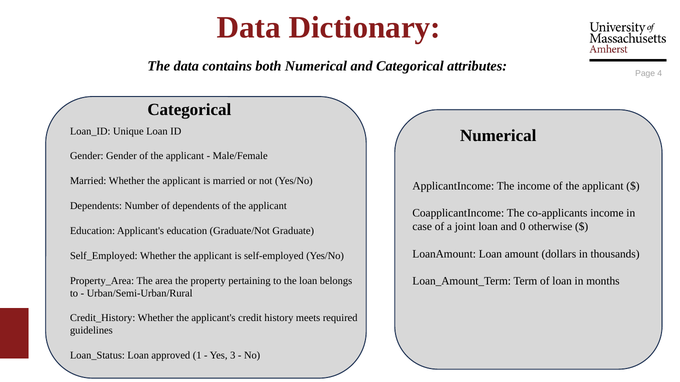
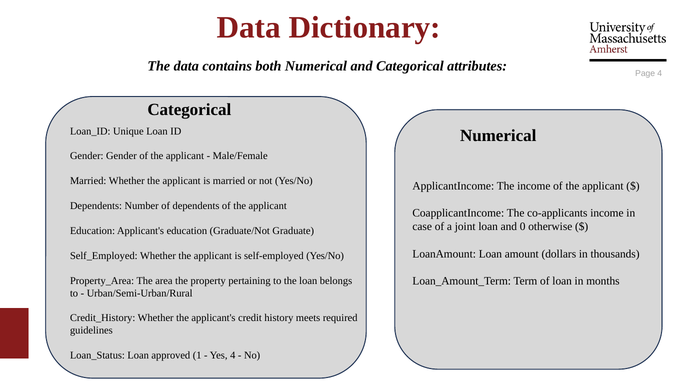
Yes 3: 3 -> 4 (233, 356)
